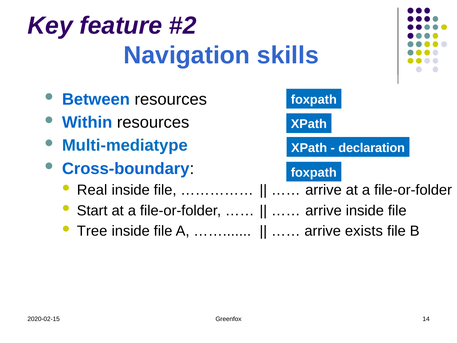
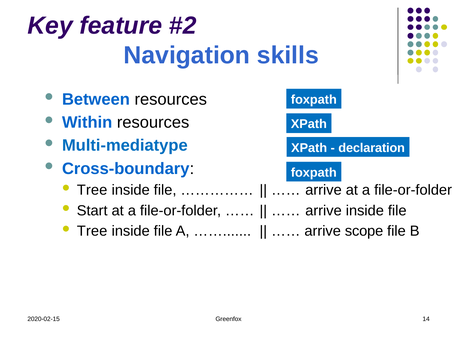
Real: Real -> Tree (92, 190)
exists: exists -> scope (364, 231)
